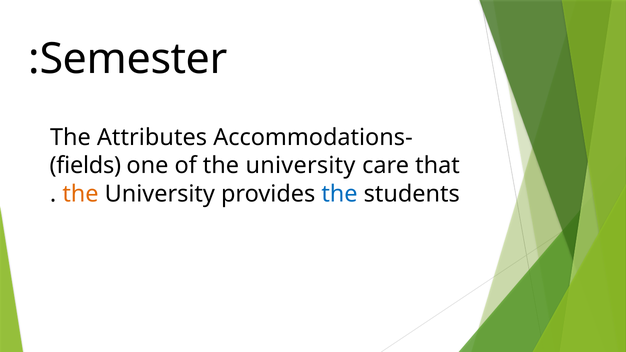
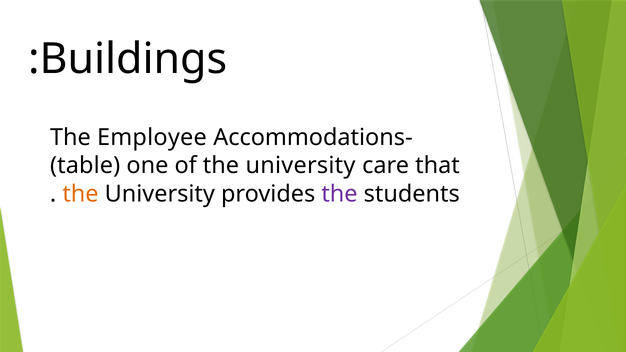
Semester: Semester -> Buildings (133, 59)
Attributes: Attributes -> Employee (152, 138)
fields: fields -> table (85, 166)
the colour: blue -> purple (339, 194)
